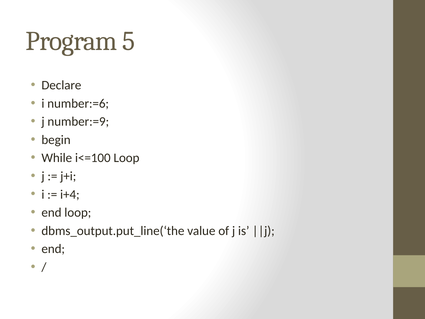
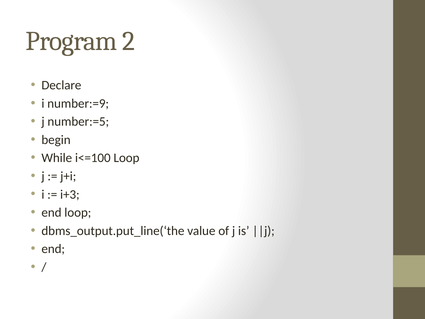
5: 5 -> 2 (129, 41)
number:=6: number:=6 -> number:=9 (78, 103)
number:=9: number:=9 -> number:=5 (78, 122)
i+4: i+4 -> i+3 (70, 194)
